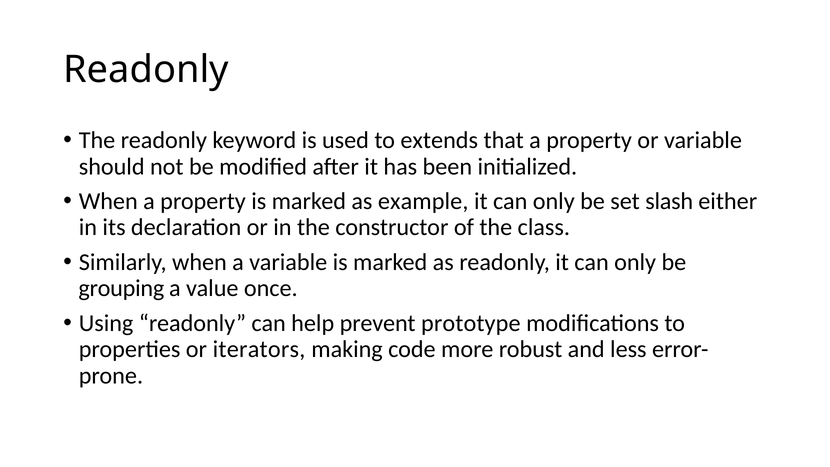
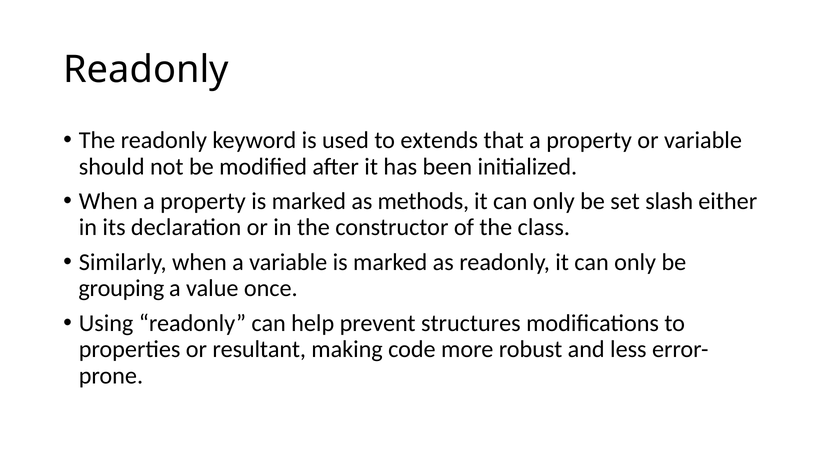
example: example -> methods (423, 201)
prototype: prototype -> structures (471, 323)
iterators: iterators -> resultant (259, 349)
